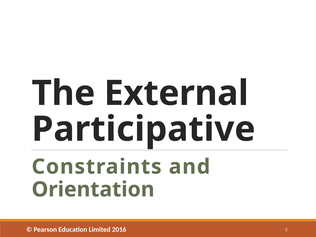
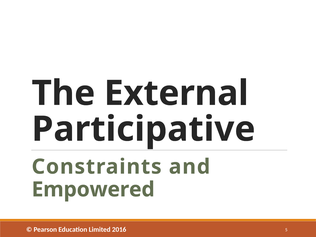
Orientation: Orientation -> Empowered (93, 189)
